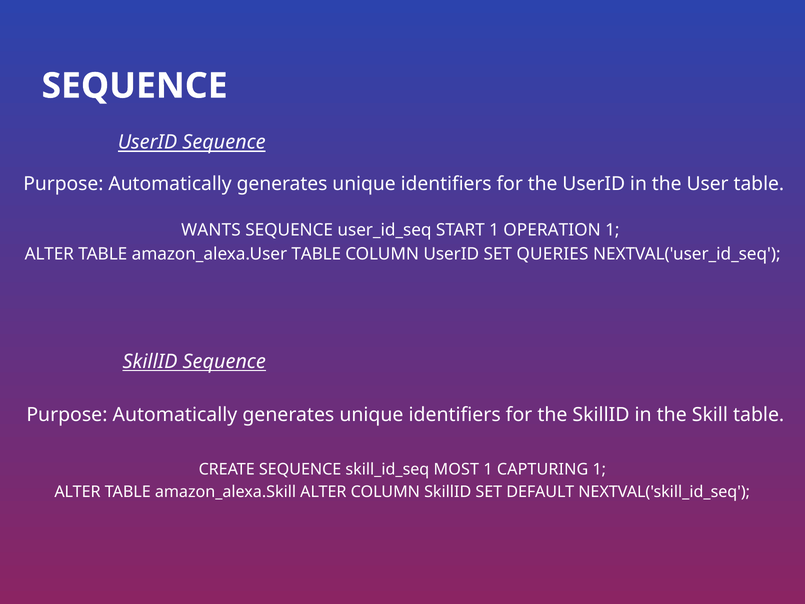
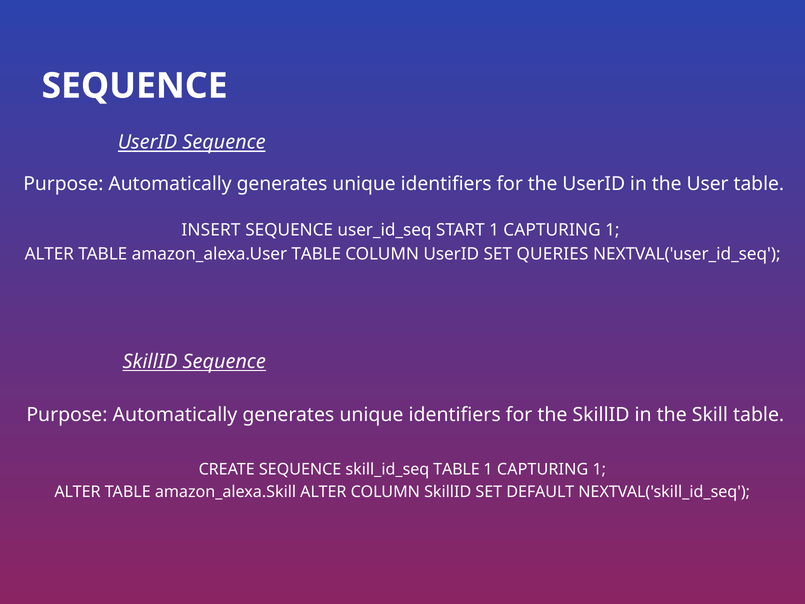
WANTS: WANTS -> INSERT (211, 230)
START 1 OPERATION: OPERATION -> CAPTURING (552, 230)
skill_id_seq MOST: MOST -> TABLE (456, 469)
